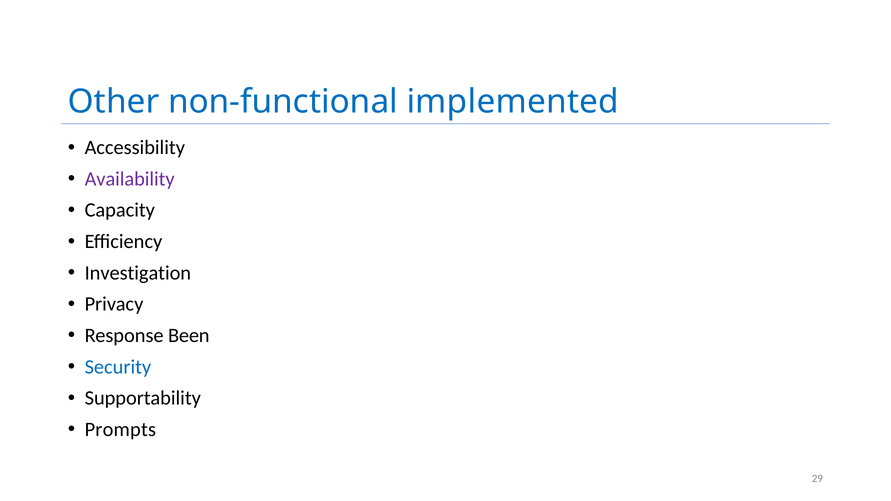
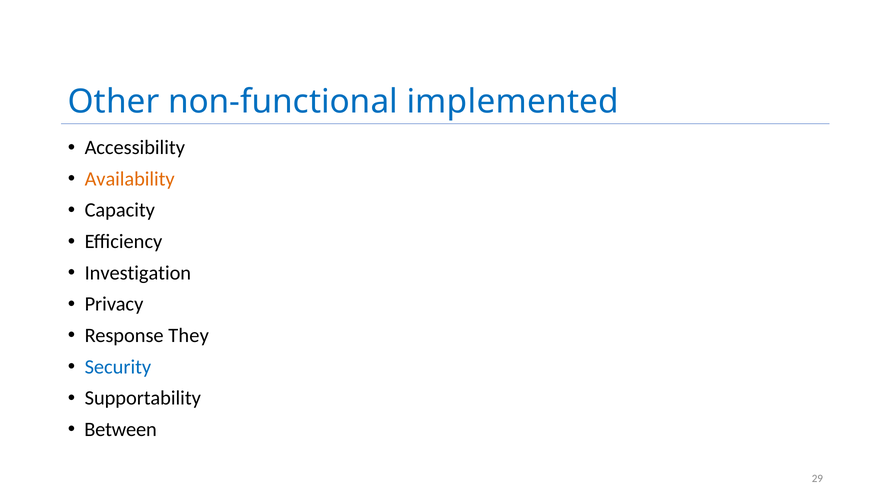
Availability colour: purple -> orange (130, 179)
Been: Been -> They (189, 336)
Prompts: Prompts -> Between (121, 430)
